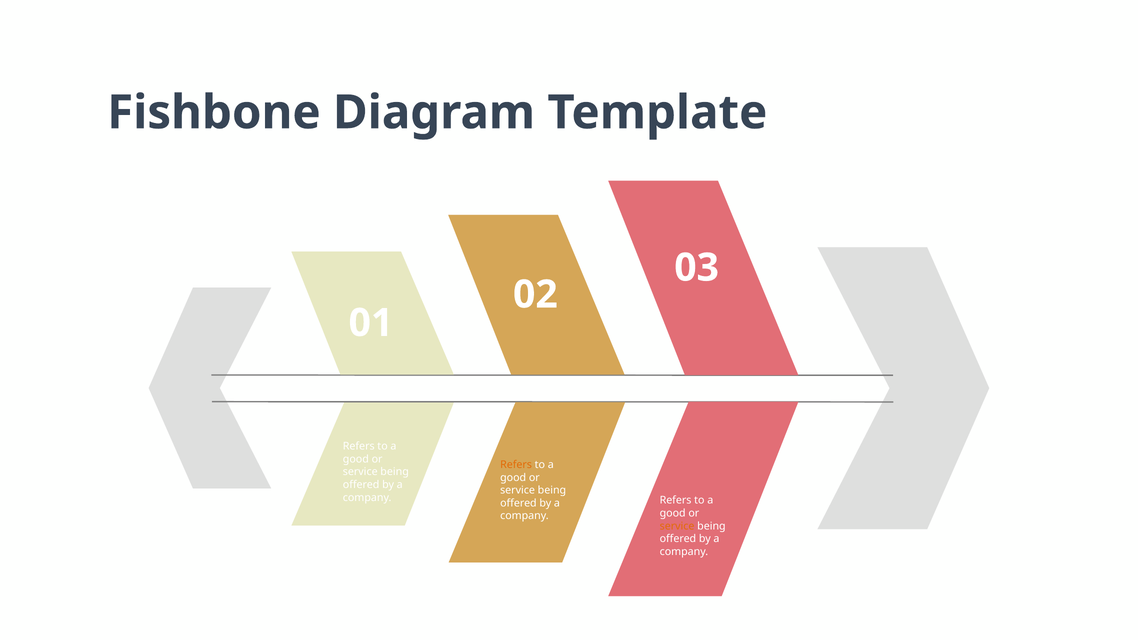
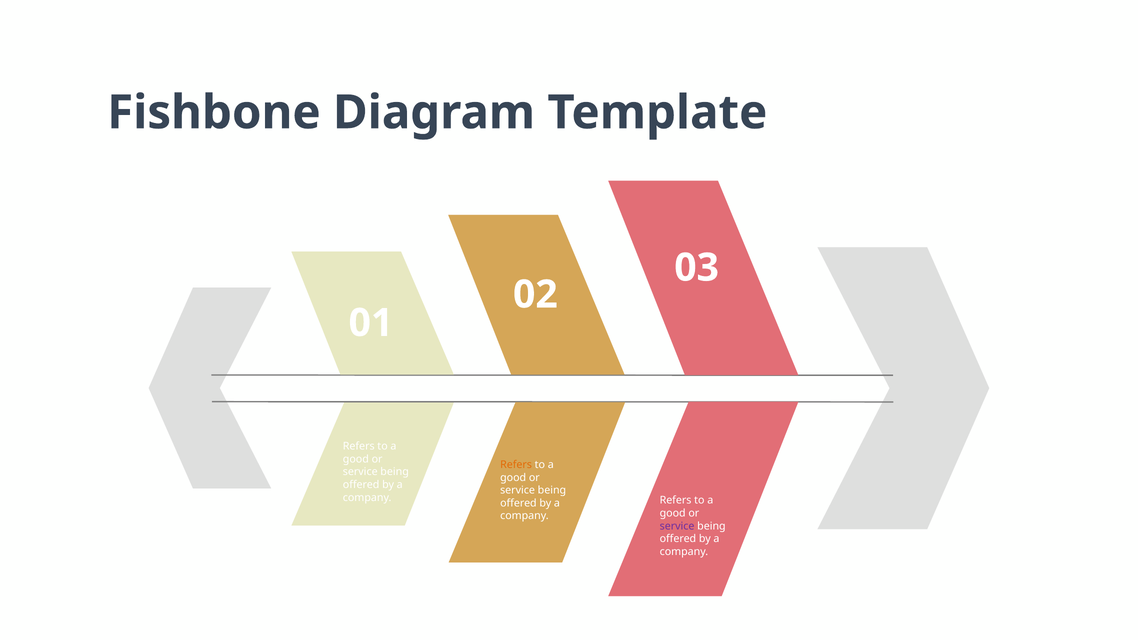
service colour: orange -> purple (677, 526)
